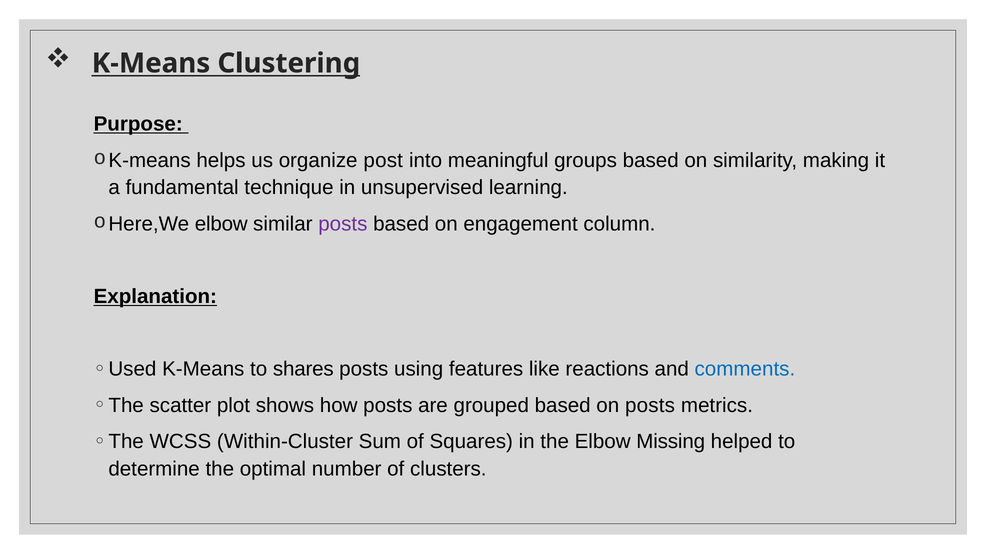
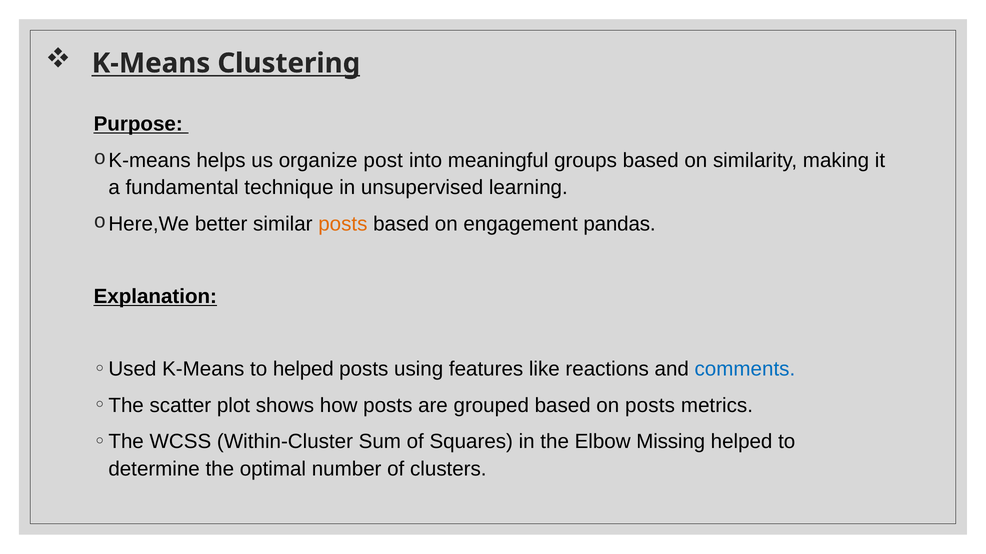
elbow: elbow -> better (221, 224)
posts colour: purple -> orange (343, 224)
column: column -> pandas (620, 224)
to shares: shares -> helped (303, 369)
